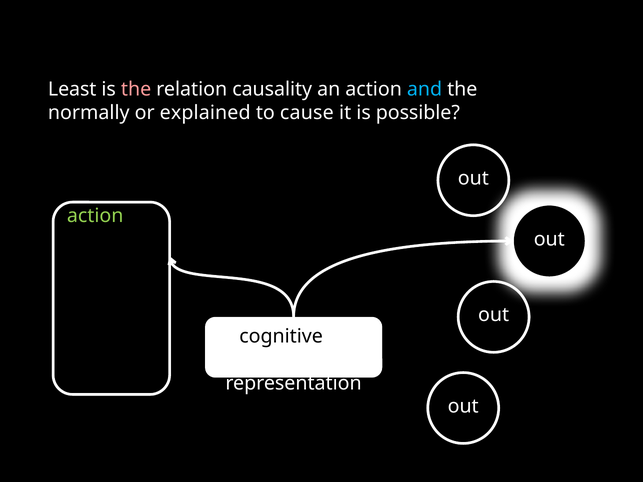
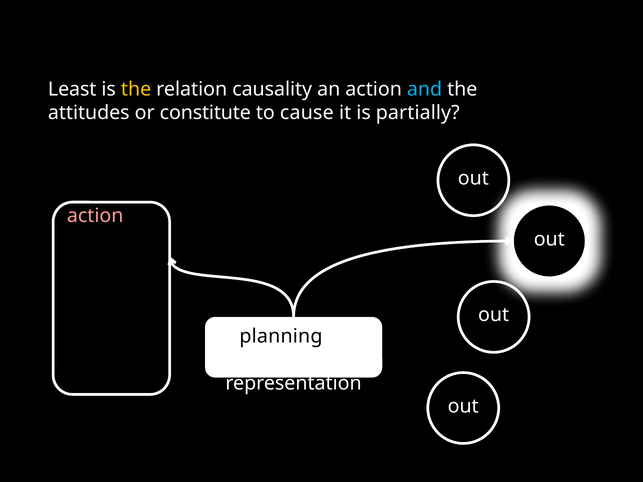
the colour: pink -> yellow (136, 89)
normally: normally -> attitudes (89, 113)
explained: explained -> constitute (205, 113)
possible: possible -> partially (418, 113)
action colour: light green -> pink (95, 216)
cognitive: cognitive -> planning (281, 336)
